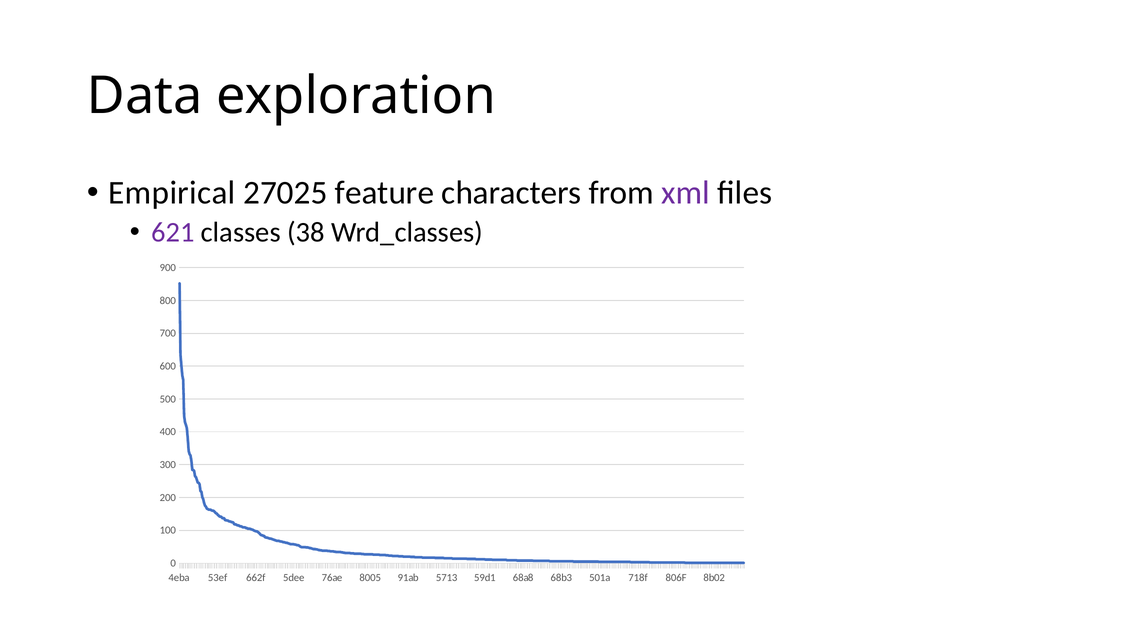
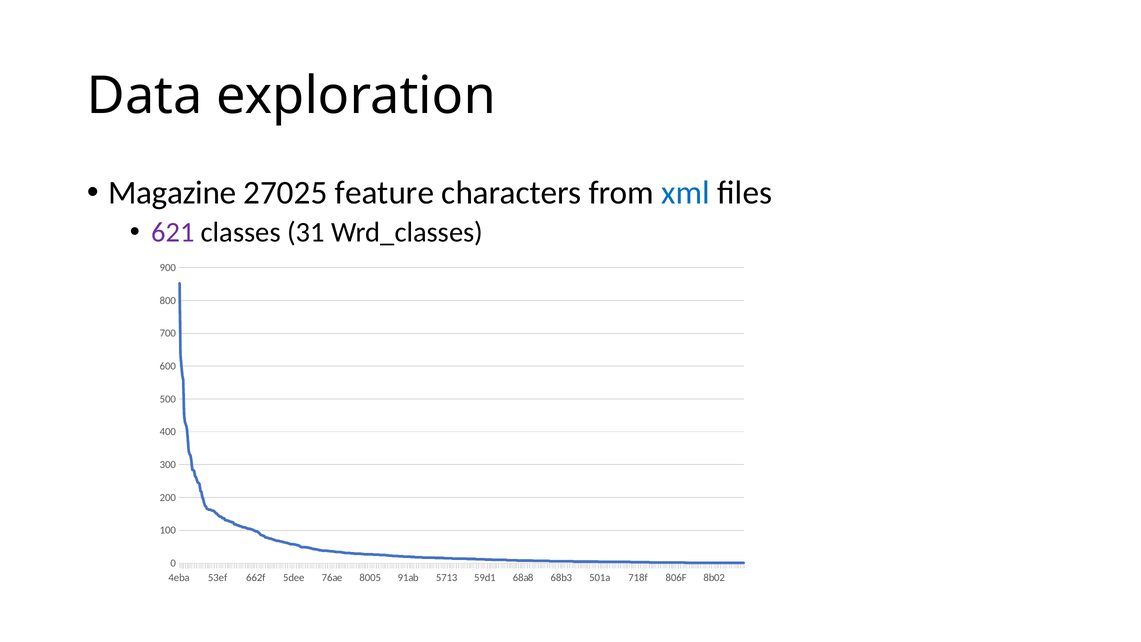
Empirical: Empirical -> Magazine (172, 193)
xml colour: purple -> blue (686, 193)
38: 38 -> 31 (306, 232)
